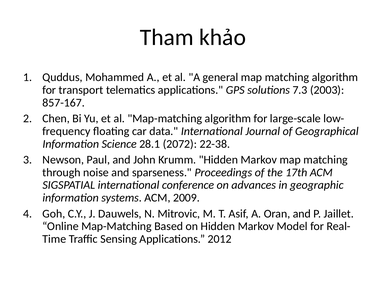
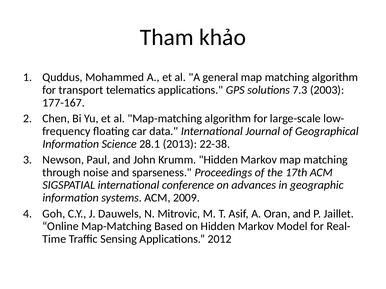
857-167: 857-167 -> 177-167 (64, 103)
2072: 2072 -> 2013 (180, 144)
